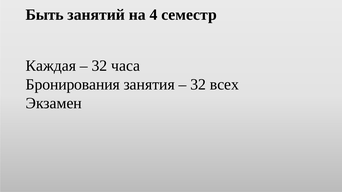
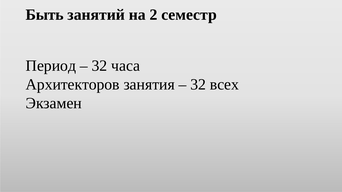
4: 4 -> 2 (153, 15)
Каждая: Каждая -> Период (51, 66)
Бронирования: Бронирования -> Архитекторов (73, 85)
